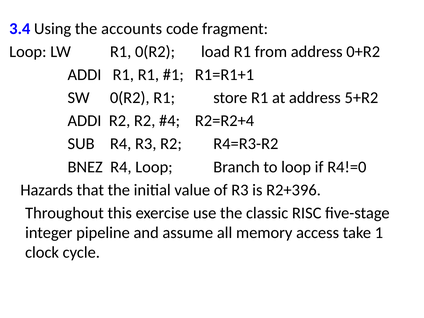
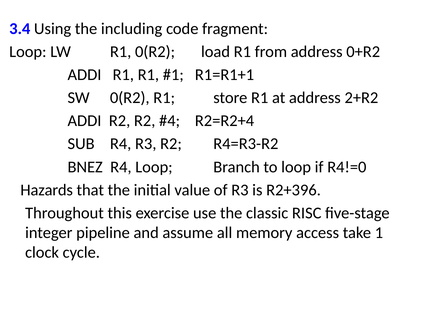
accounts: accounts -> including (132, 29)
5+R2: 5+R2 -> 2+R2 (361, 98)
